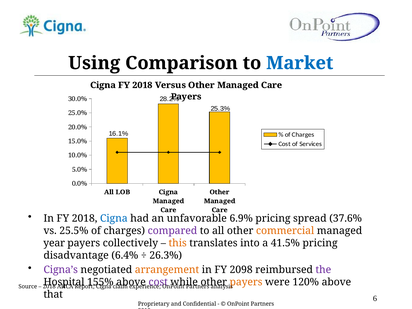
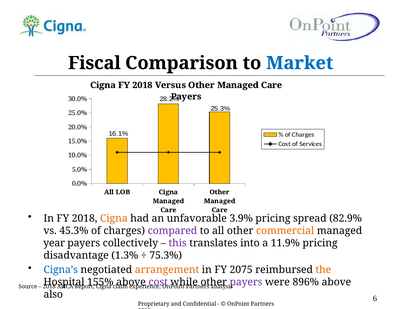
Using: Using -> Fiscal (94, 63)
Cigna colour: blue -> orange (114, 218)
6.9%: 6.9% -> 3.9% (241, 218)
37.6%: 37.6% -> 82.9% (346, 218)
25.5%: 25.5% -> 45.3% (74, 231)
this colour: orange -> purple (178, 243)
41.5%: 41.5% -> 11.9% (285, 243)
6.4%: 6.4% -> 1.3% (125, 255)
26.3%: 26.3% -> 75.3% (166, 255)
Cigna’s colour: purple -> blue (61, 270)
2098: 2098 -> 2075 (241, 270)
the colour: purple -> orange (323, 270)
payers colour: orange -> purple (246, 282)
120%: 120% -> 896% (306, 282)
that: that -> also (53, 295)
